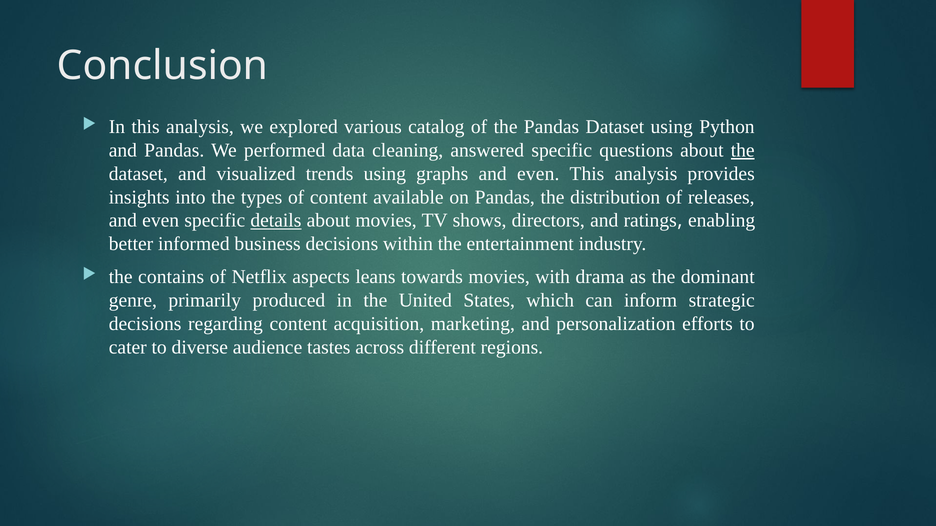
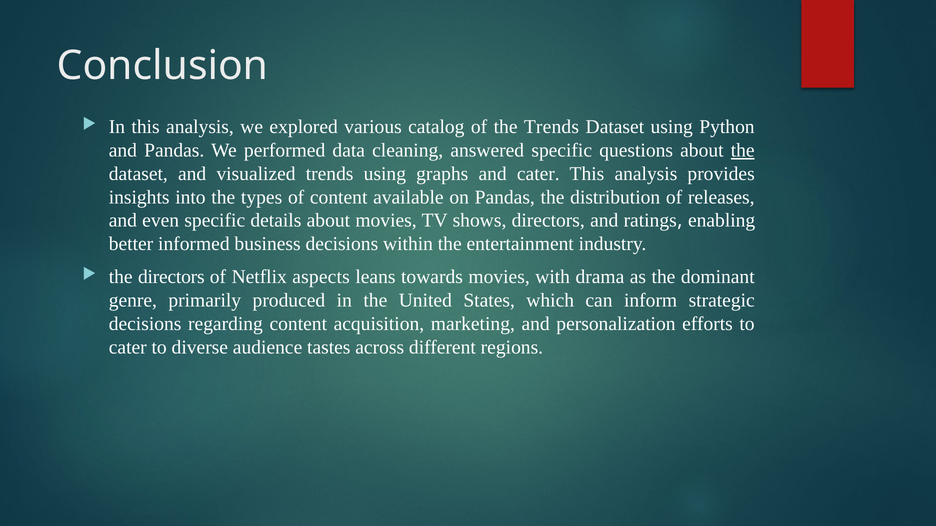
the Pandas: Pandas -> Trends (551, 127)
graphs and even: even -> cater (538, 174)
details underline: present -> none (276, 221)
the contains: contains -> directors (171, 277)
